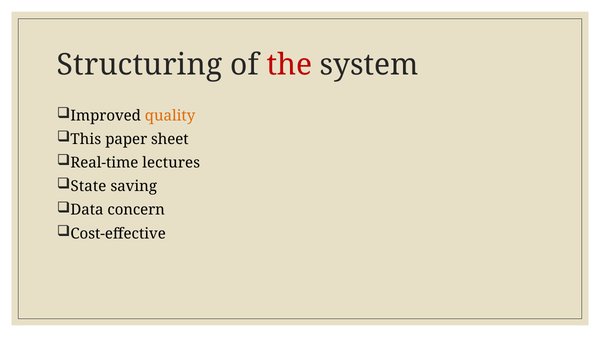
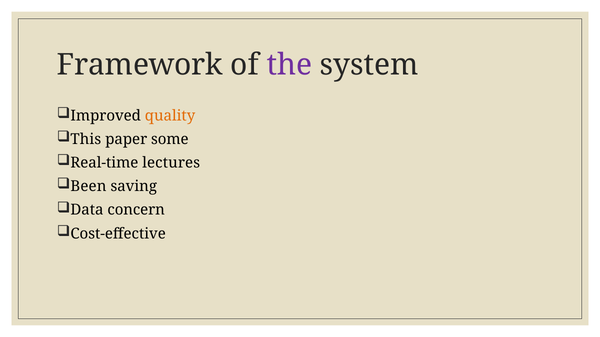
Structuring: Structuring -> Framework (140, 65)
the colour: red -> purple (289, 65)
sheet: sheet -> some (170, 139)
State: State -> Been (88, 187)
